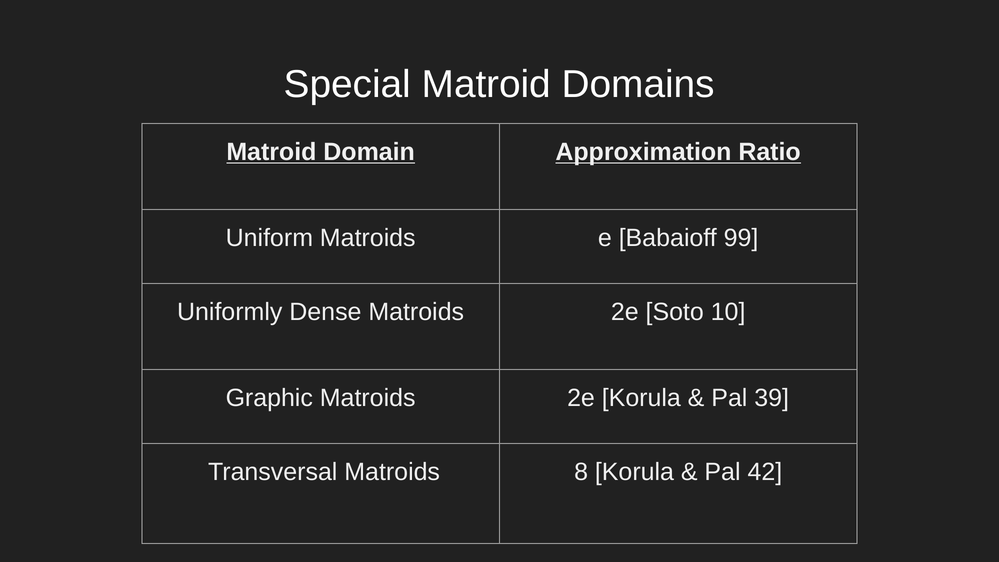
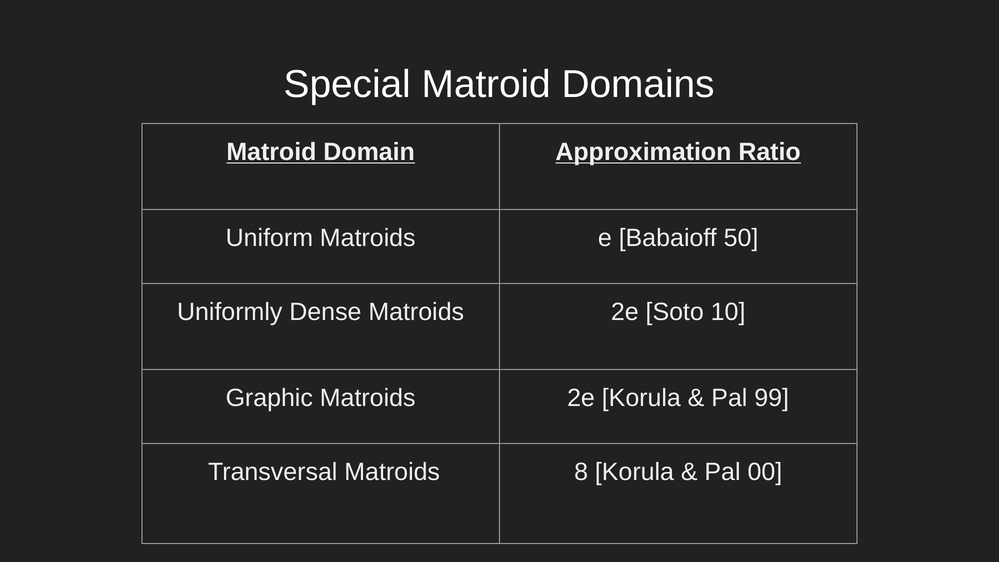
99: 99 -> 50 (741, 238)
39: 39 -> 99 (772, 398)
42: 42 -> 00 (765, 472)
